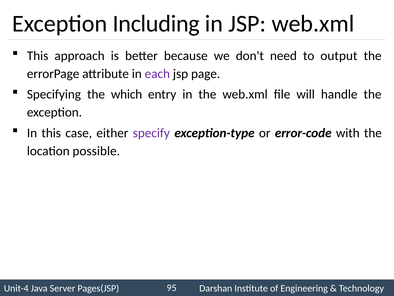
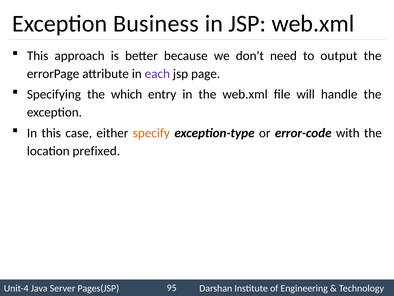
Including: Including -> Business (156, 24)
specify colour: purple -> orange (151, 133)
possible: possible -> prefixed (96, 151)
